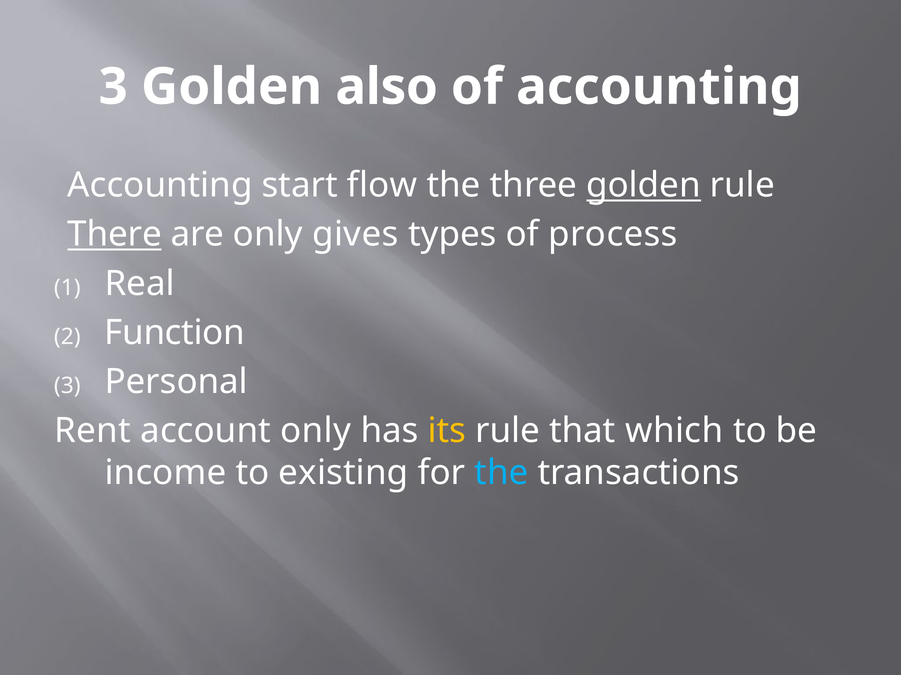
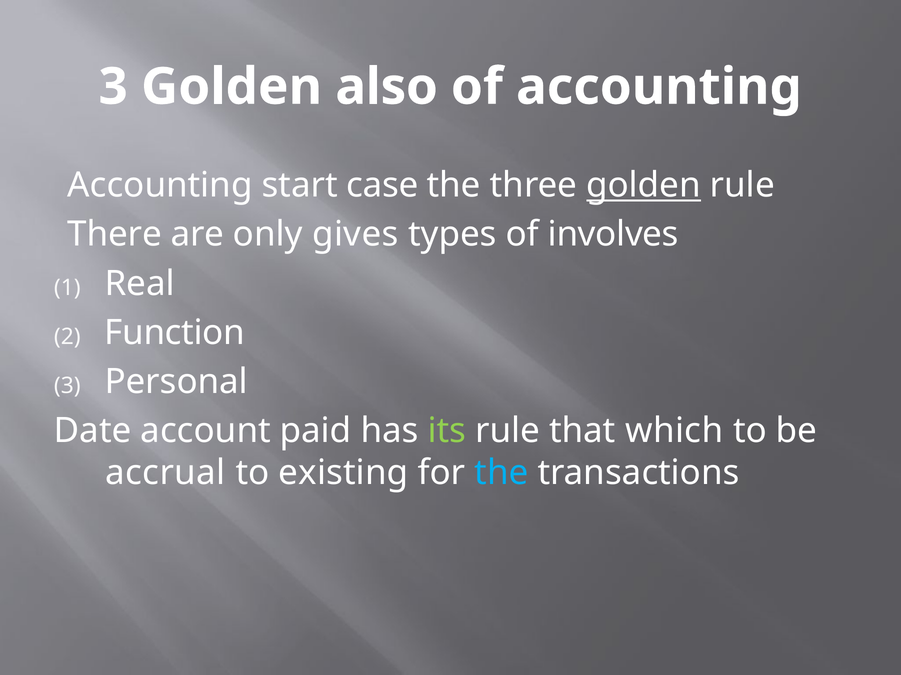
flow: flow -> case (382, 186)
There underline: present -> none (115, 235)
process: process -> involves (613, 235)
Rent: Rent -> Date (93, 431)
account only: only -> paid (316, 431)
its colour: yellow -> light green (447, 431)
income: income -> accrual (165, 473)
